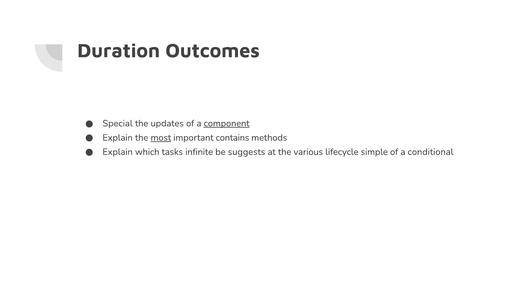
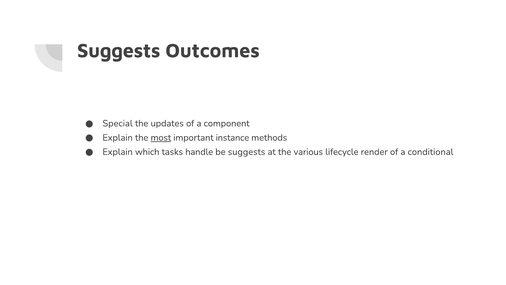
Duration: Duration -> Suggests (119, 51)
component underline: present -> none (227, 123)
contains: contains -> instance (232, 137)
infinite: infinite -> handle (199, 152)
simple: simple -> render (374, 152)
